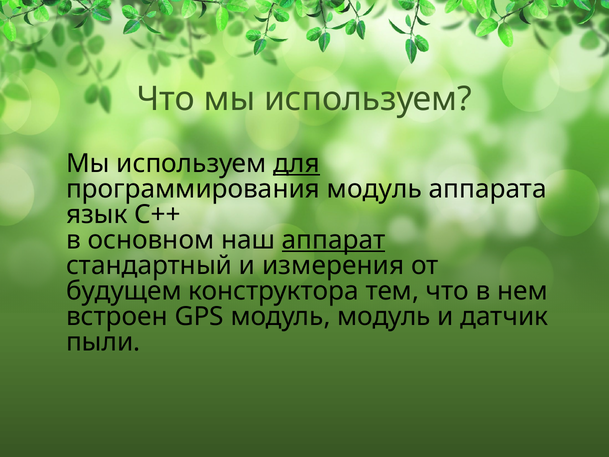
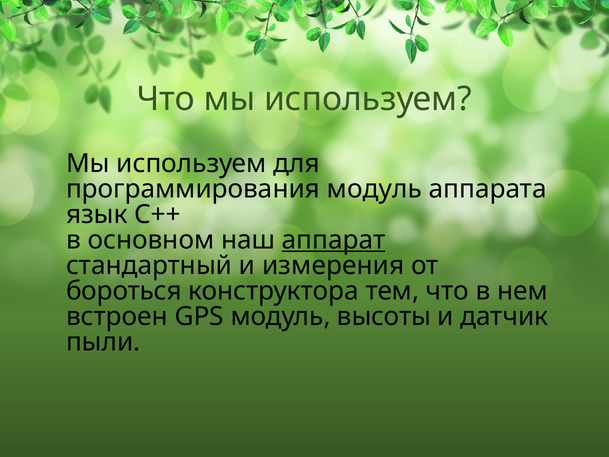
для underline: present -> none (296, 163)
будущем: будущем -> бороться (124, 291)
модуль модуль: модуль -> высоты (384, 316)
